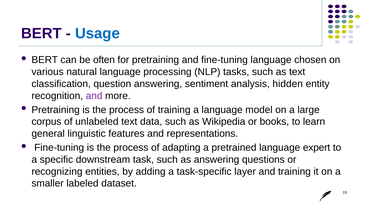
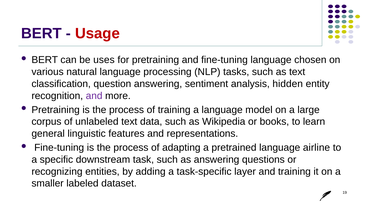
Usage colour: blue -> red (97, 33)
often: often -> uses (104, 60)
expert: expert -> airline (317, 148)
